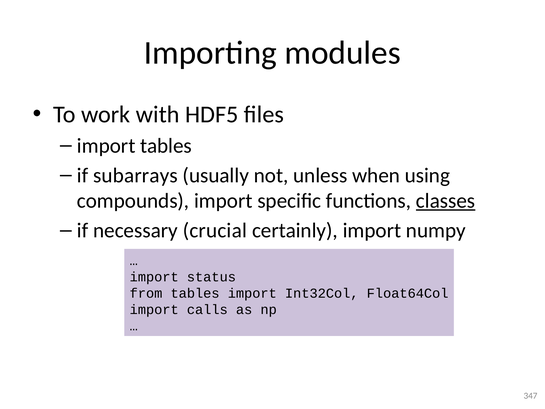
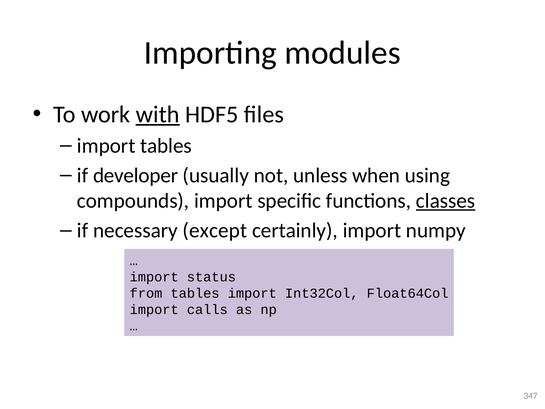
with underline: none -> present (158, 114)
subarrays: subarrays -> developer (136, 175)
crucial: crucial -> except (215, 230)
